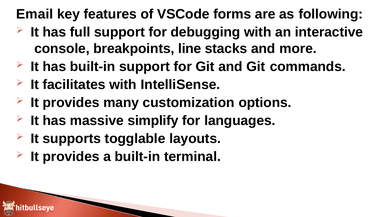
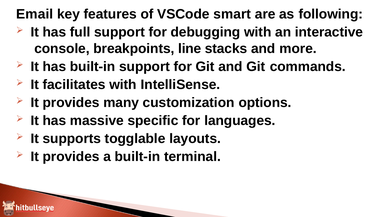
forms: forms -> smart (232, 14)
simplify: simplify -> specific (153, 121)
